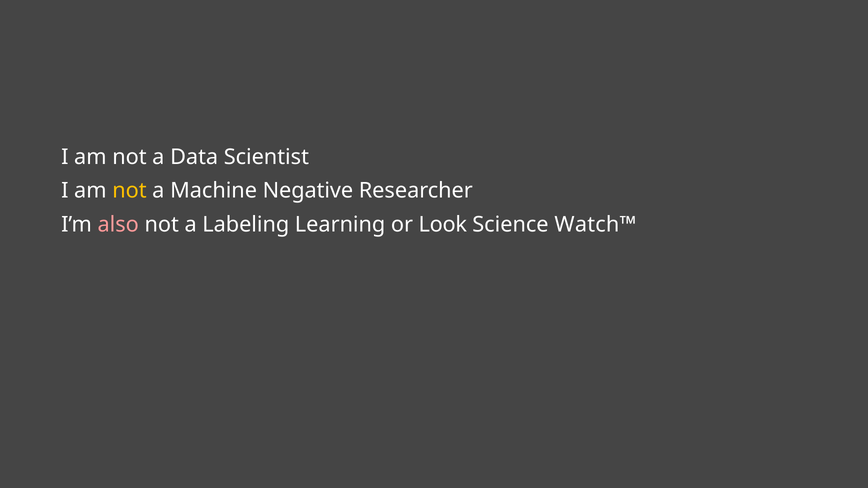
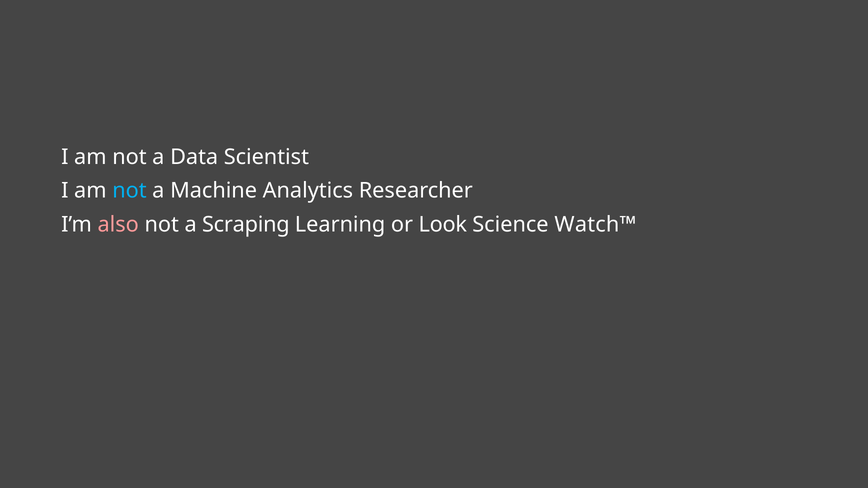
not colour: yellow -> light blue (129, 191)
Negative: Negative -> Analytics (308, 191)
Labeling: Labeling -> Scraping (246, 225)
